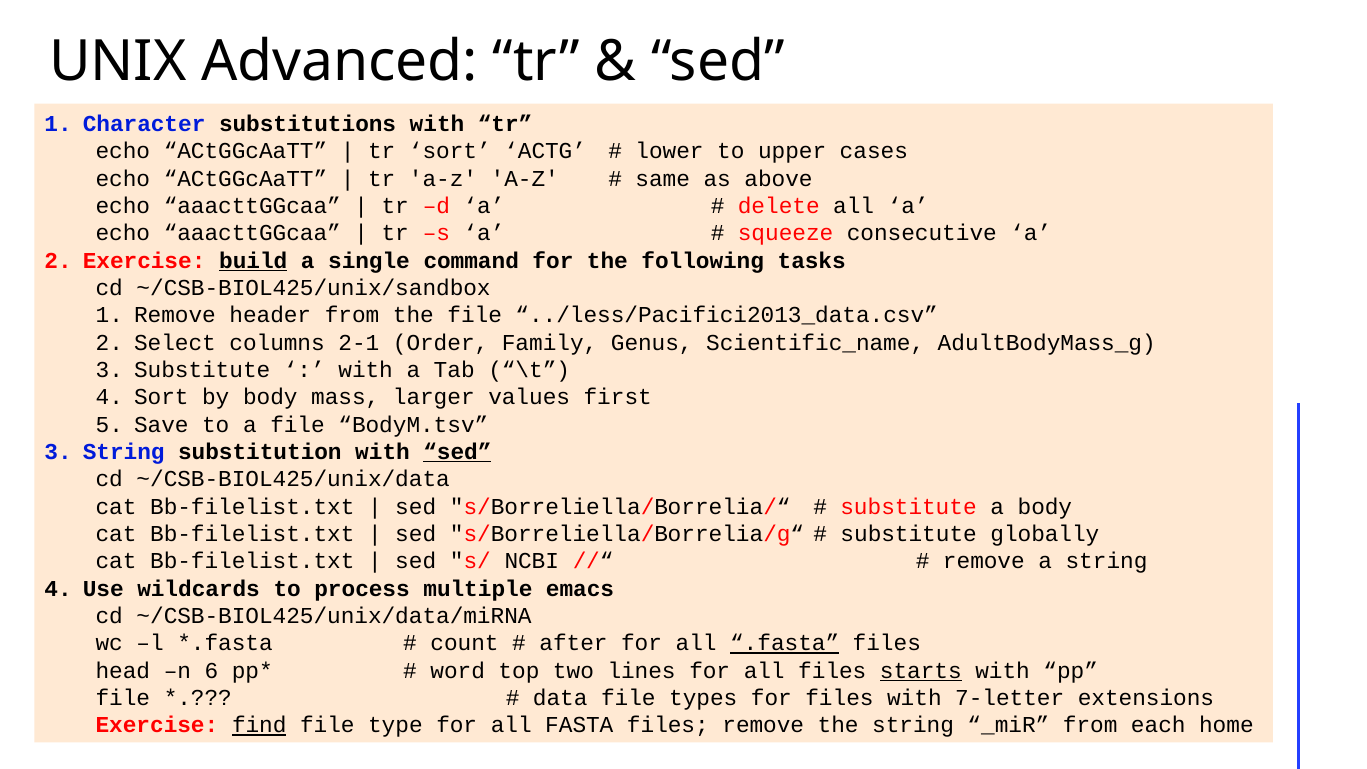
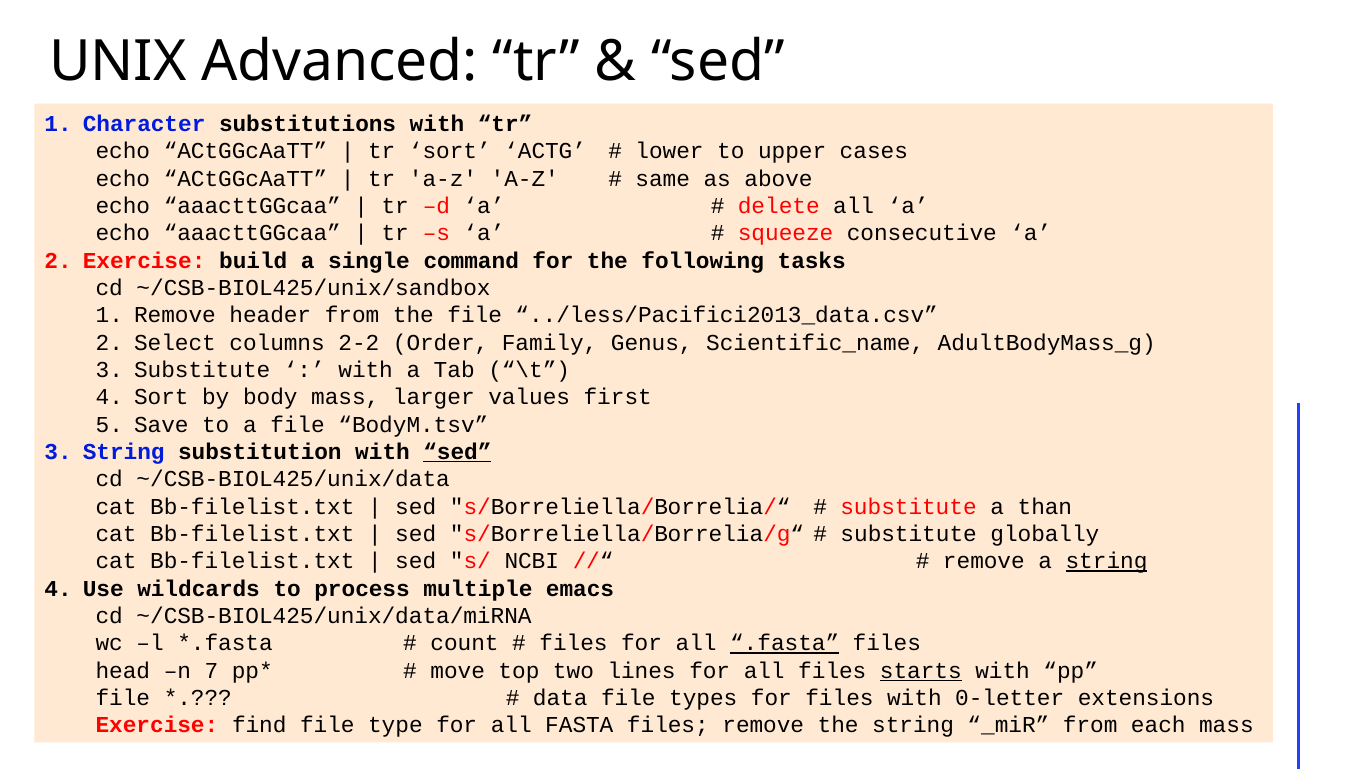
build underline: present -> none (253, 261)
2-1: 2-1 -> 2-2 (359, 343)
a body: body -> than (1045, 507)
string underline: none -> present (1107, 561)
after: after -> files (574, 643)
6: 6 -> 7 (211, 671)
word: word -> move (458, 671)
7-letter: 7-letter -> 0-letter (1010, 698)
find underline: present -> none (259, 725)
each home: home -> mass (1226, 725)
